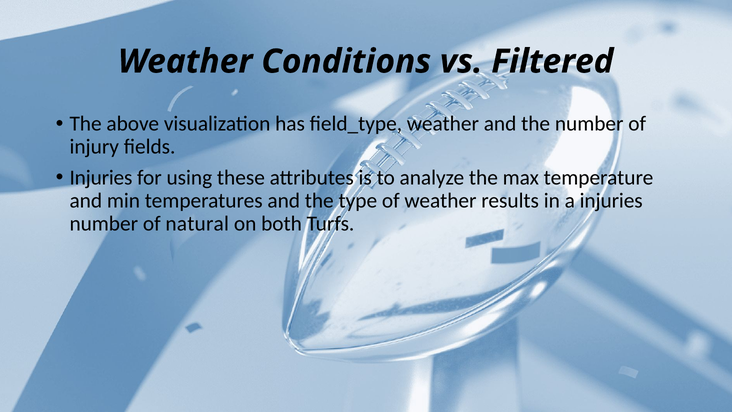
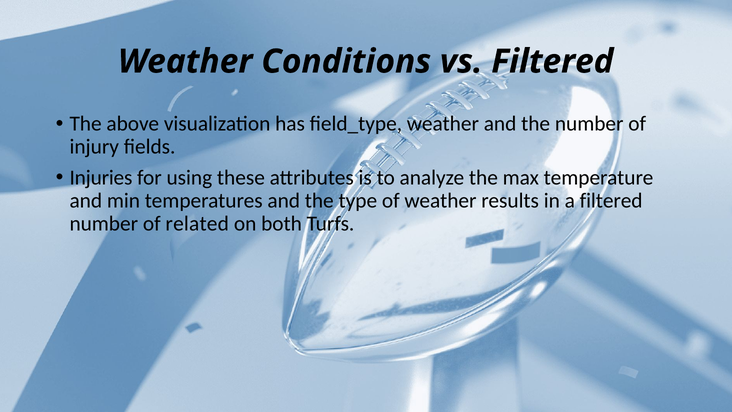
a injuries: injuries -> filtered (611, 201)
natural: natural -> related (197, 224)
